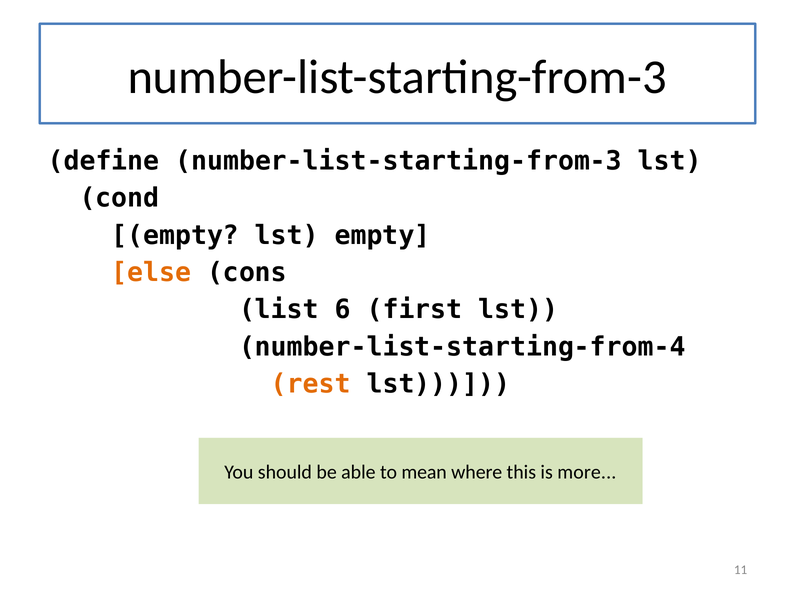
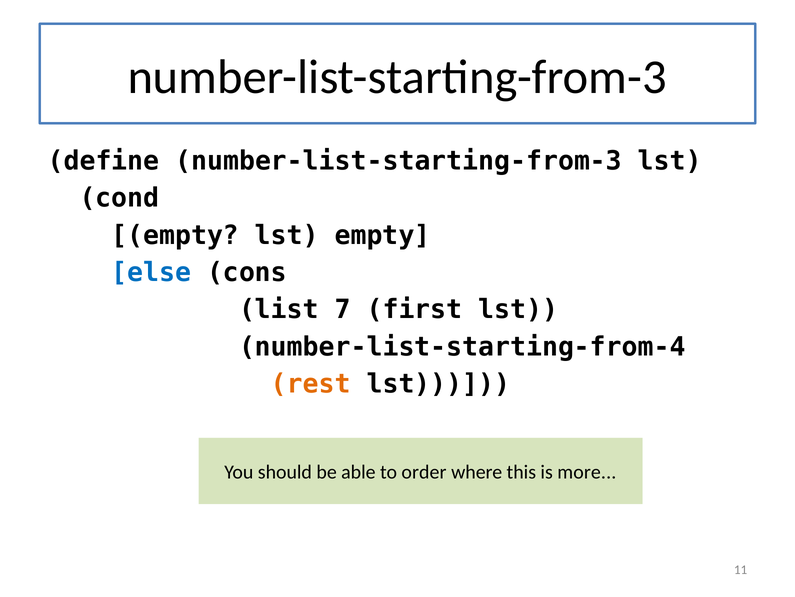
else colour: orange -> blue (151, 272)
6: 6 -> 7 (343, 309)
mean: mean -> order (424, 472)
